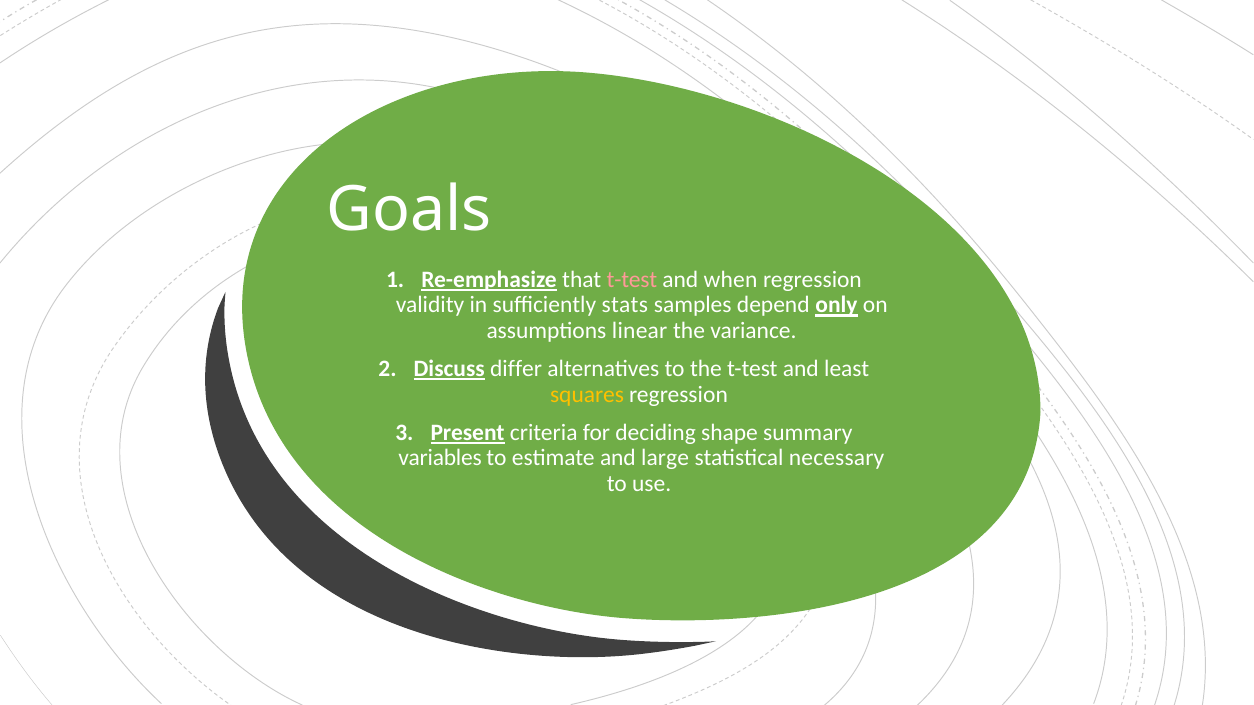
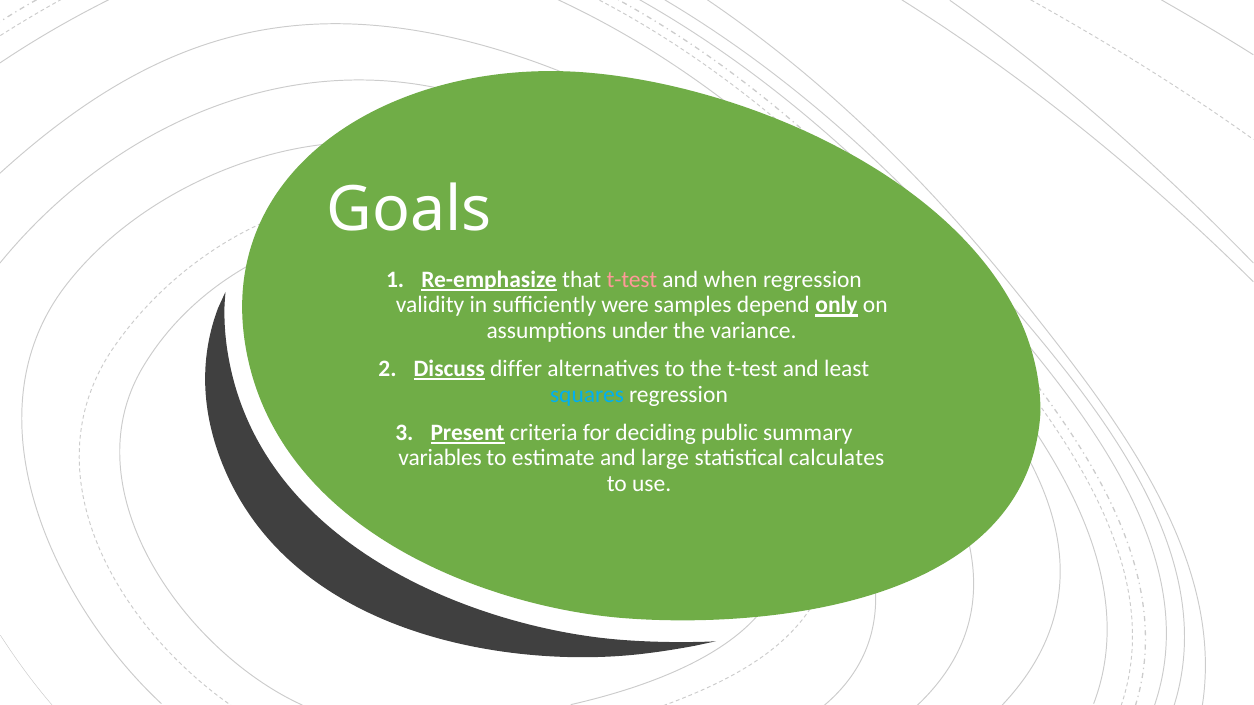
stats: stats -> were (625, 305)
linear: linear -> under (640, 331)
squares colour: yellow -> light blue (587, 395)
shape: shape -> public (730, 433)
necessary: necessary -> calculates (837, 458)
